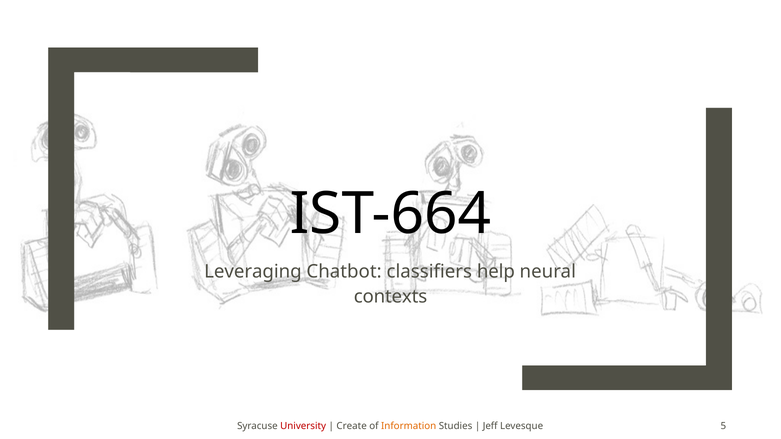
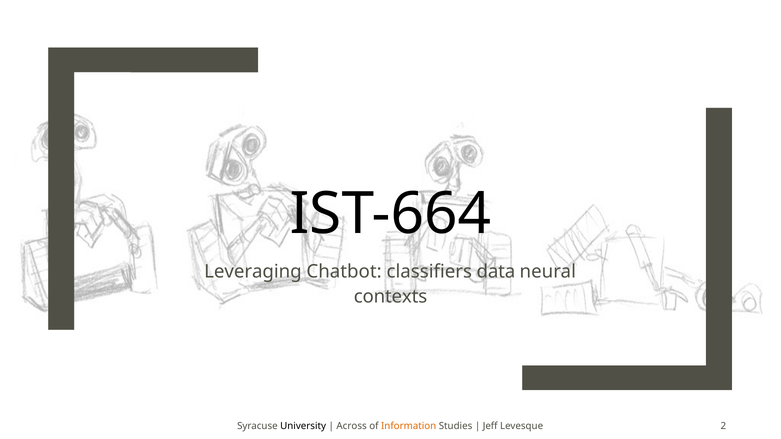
help: help -> data (496, 272)
University colour: red -> black (303, 426)
Create: Create -> Across (352, 426)
5: 5 -> 2 (723, 426)
